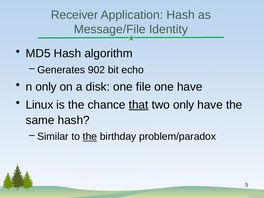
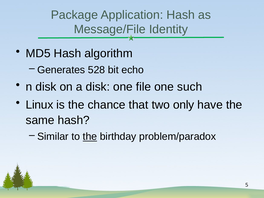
Receiver: Receiver -> Package (74, 15)
902: 902 -> 528 (96, 70)
n only: only -> disk (46, 87)
one have: have -> such (190, 87)
that underline: present -> none (139, 105)
